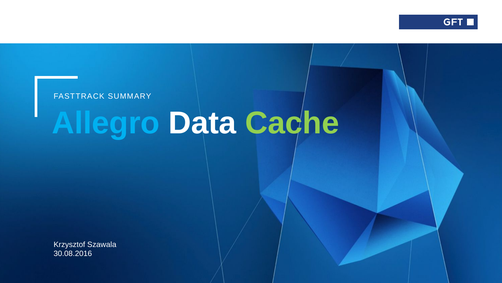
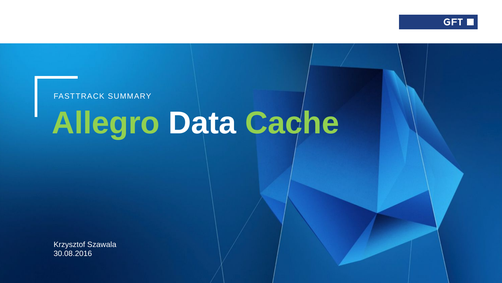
Allegro colour: light blue -> light green (106, 123)
